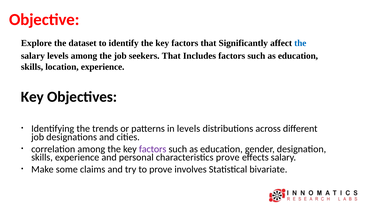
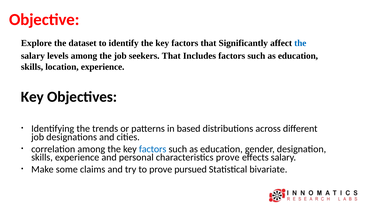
in levels: levels -> based (189, 129)
factors colour: purple -> blue (153, 149)
involves: involves -> pursued (191, 169)
